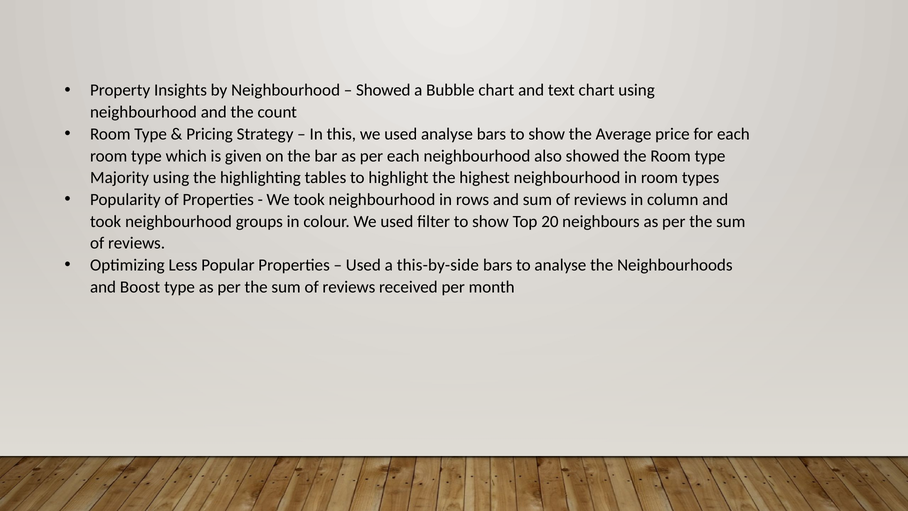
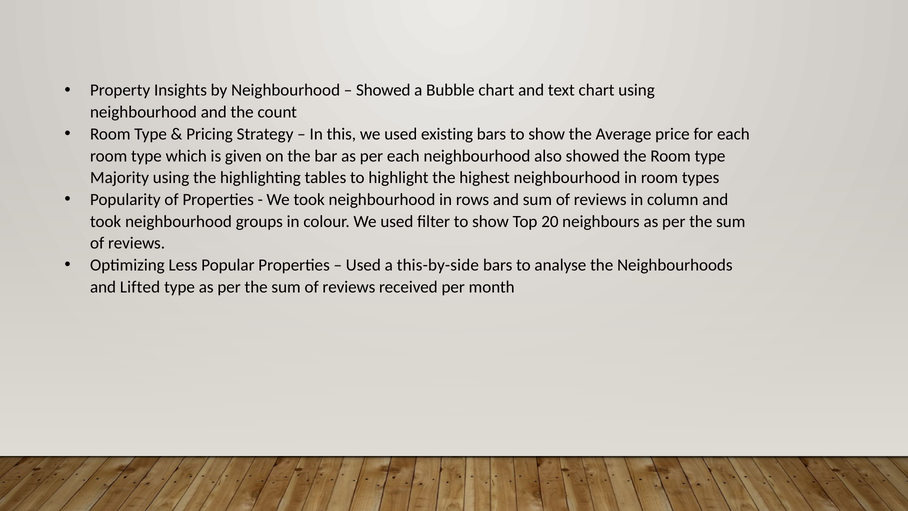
used analyse: analyse -> existing (447, 134)
Boost: Boost -> Lifted (140, 287)
